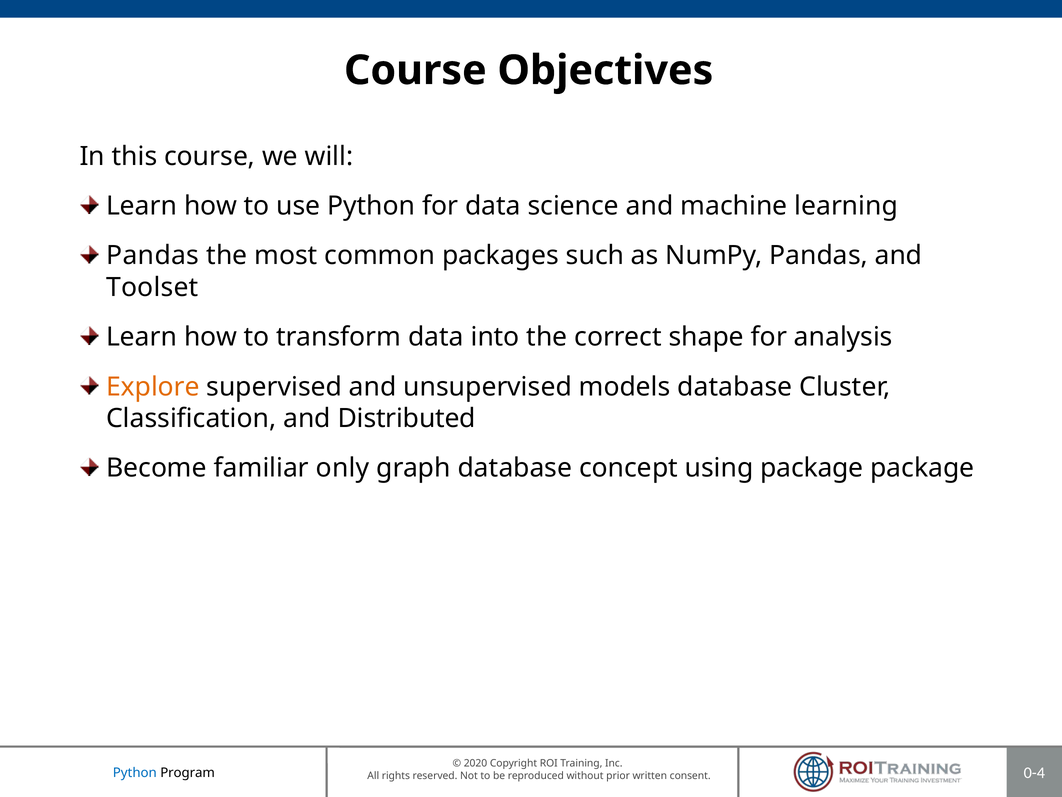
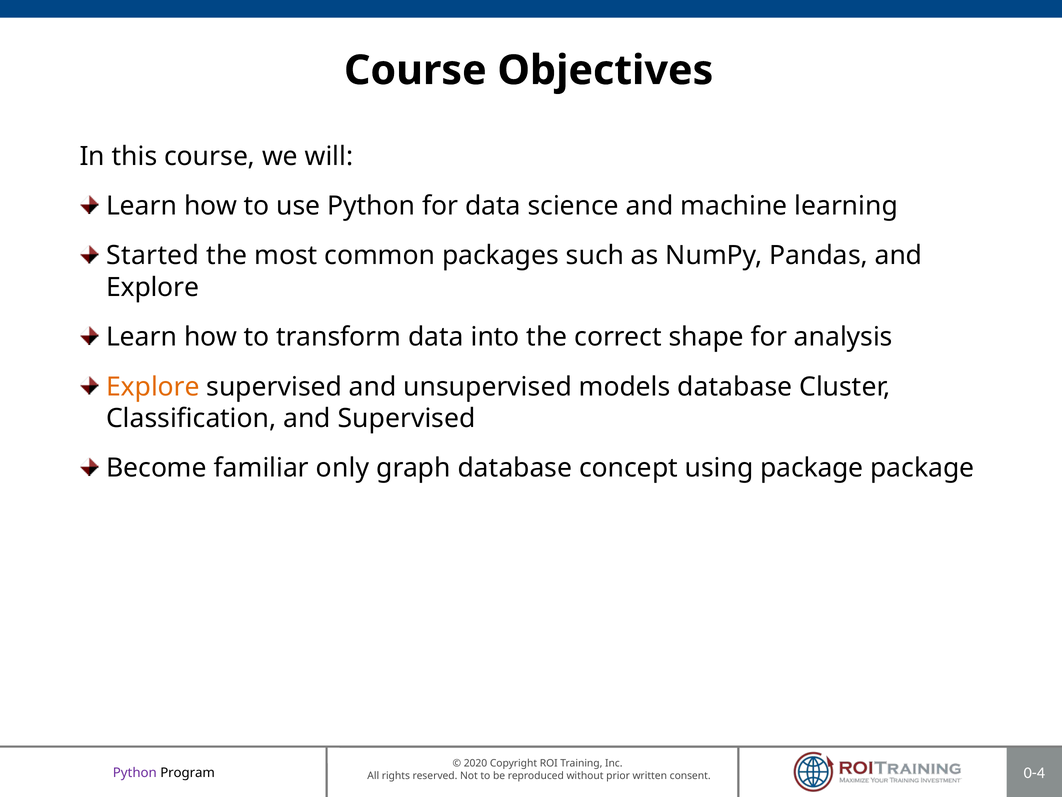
Pandas: Pandas -> Started (153, 256)
Toolset: Toolset -> Explore (153, 287)
and Distributed: Distributed -> Supervised (407, 418)
Python colour: blue -> purple (135, 772)
